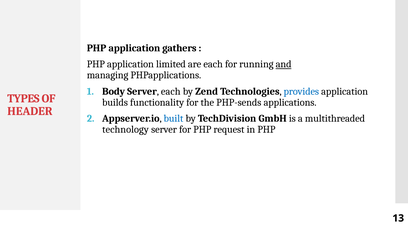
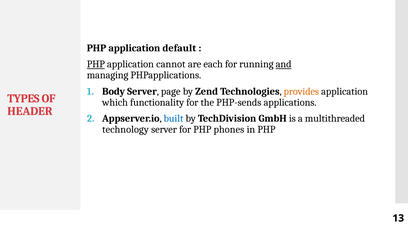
gathers: gathers -> default (179, 48)
PHP underline: none -> present (96, 64)
limited: limited -> cannot (171, 64)
Server each: each -> page (171, 92)
provides colour: blue -> orange (301, 92)
builds: builds -> which (115, 103)
request: request -> phones (229, 130)
